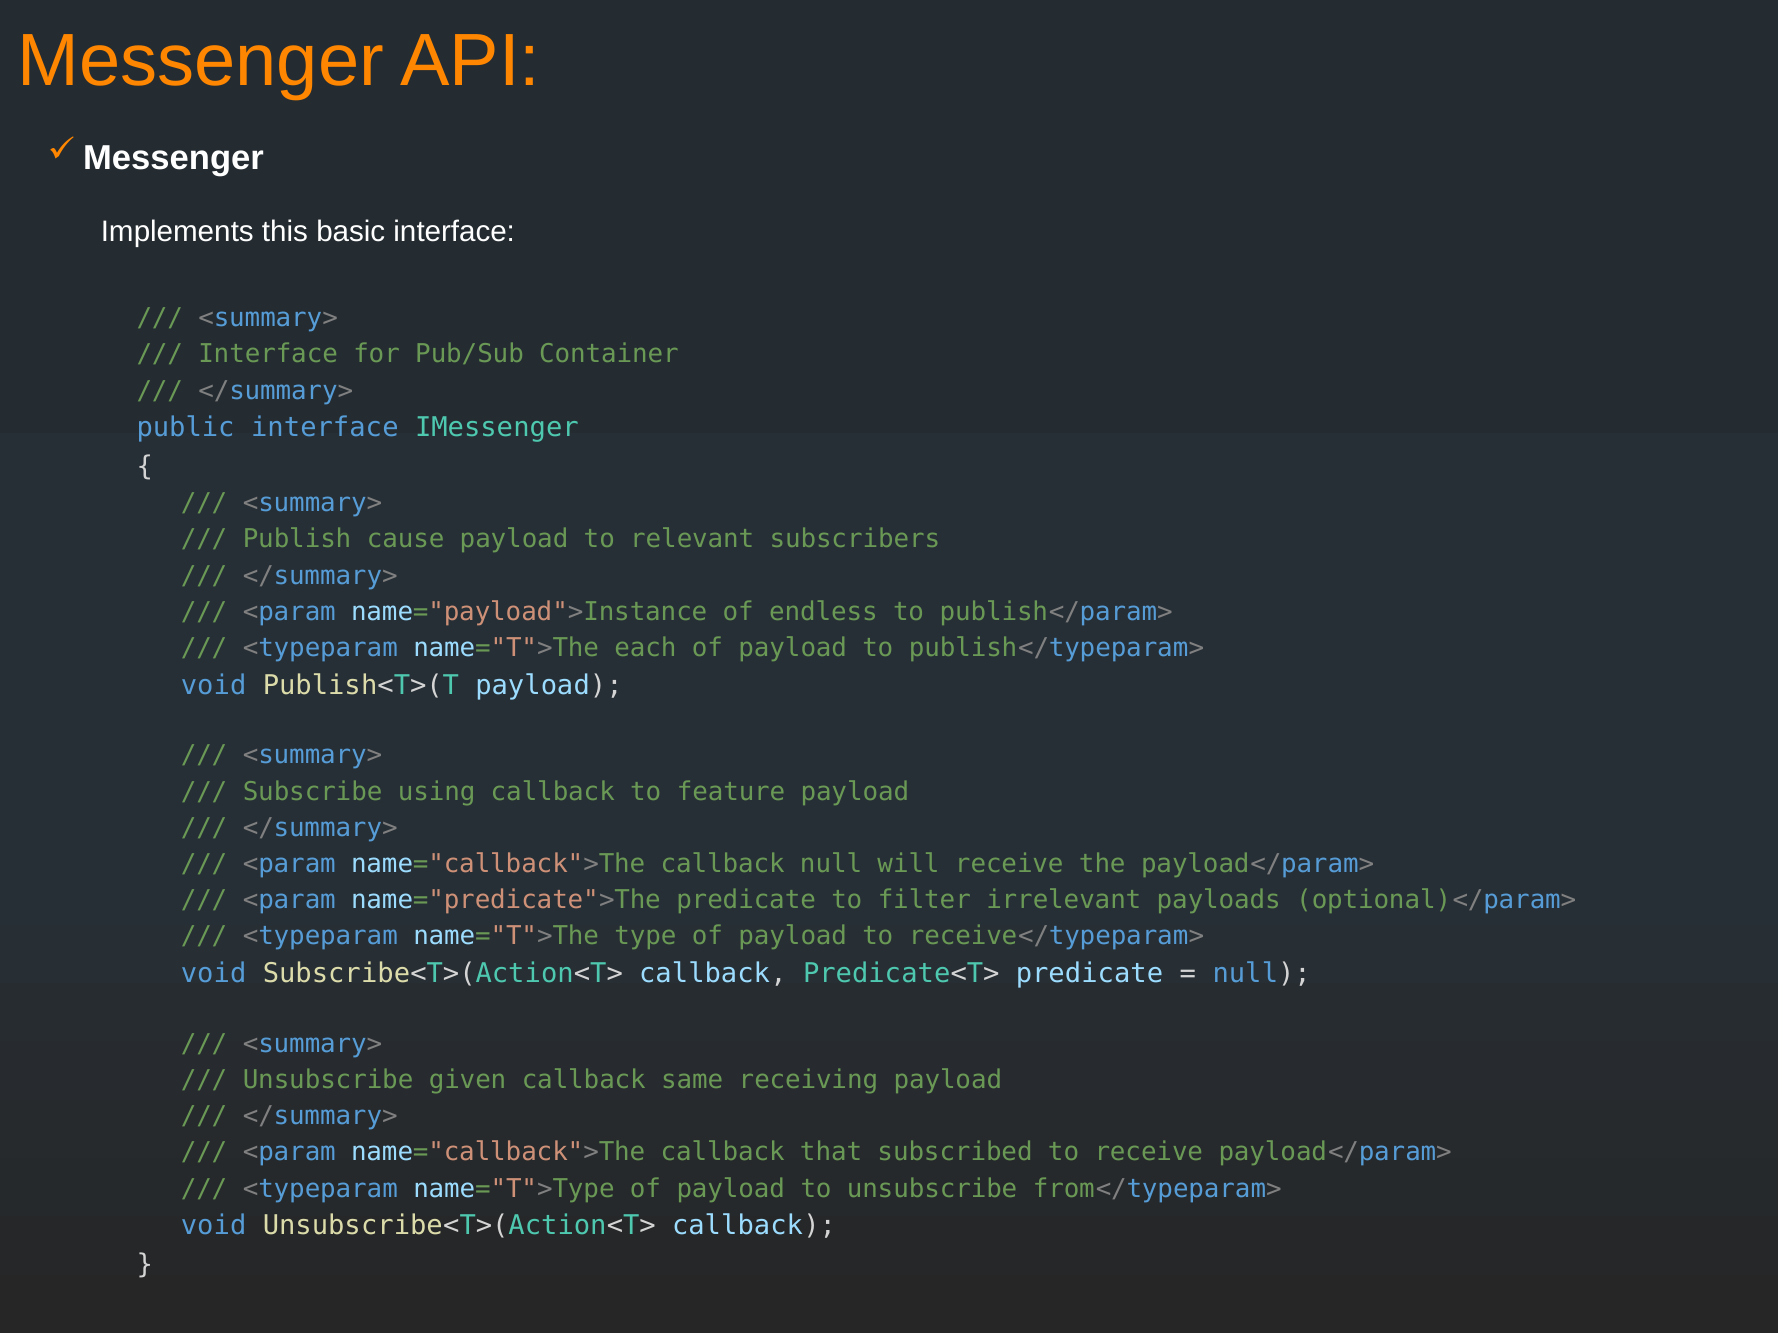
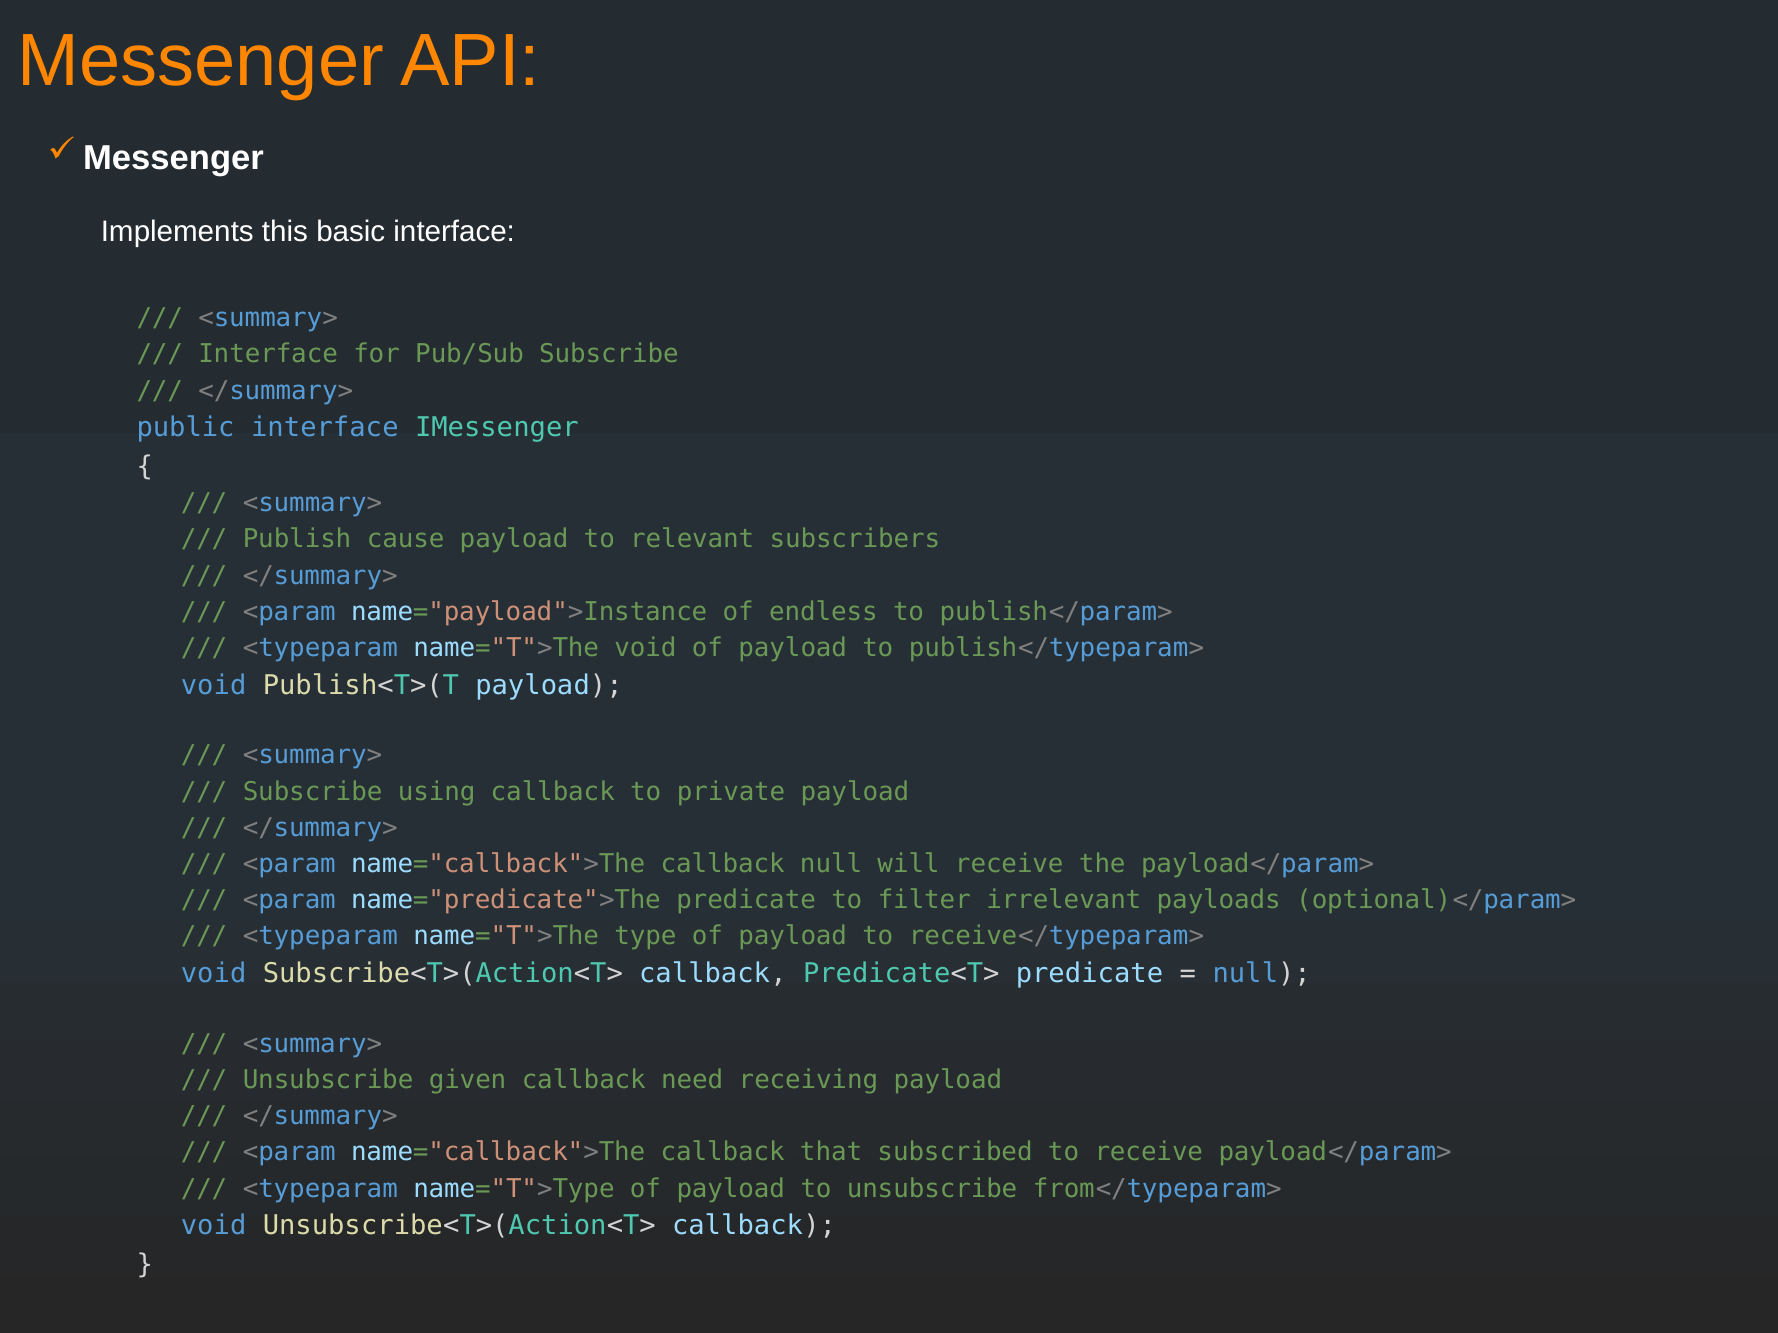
Pub/Sub Container: Container -> Subscribe (609, 355)
name="T">The each: each -> void (645, 648)
feature: feature -> private (731, 792)
same: same -> need (692, 1080)
